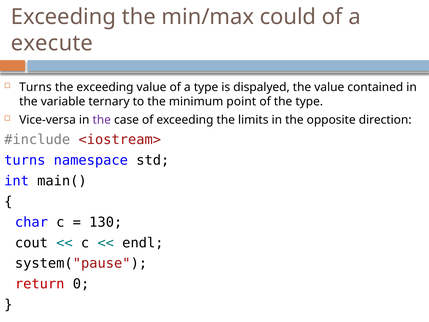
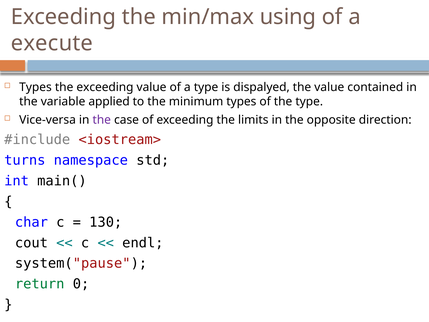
could: could -> using (288, 17)
Turns: Turns -> Types (36, 87)
ternary: ternary -> applied (109, 101)
minimum point: point -> types (241, 101)
return colour: red -> green (40, 284)
